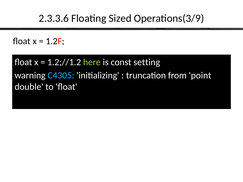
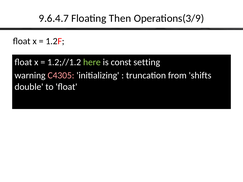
2.3.3.6: 2.3.3.6 -> 9.6.4.7 (54, 18)
Sized: Sized -> Then (120, 18)
C4305 colour: light blue -> pink (61, 75)
point: point -> shifts (200, 75)
